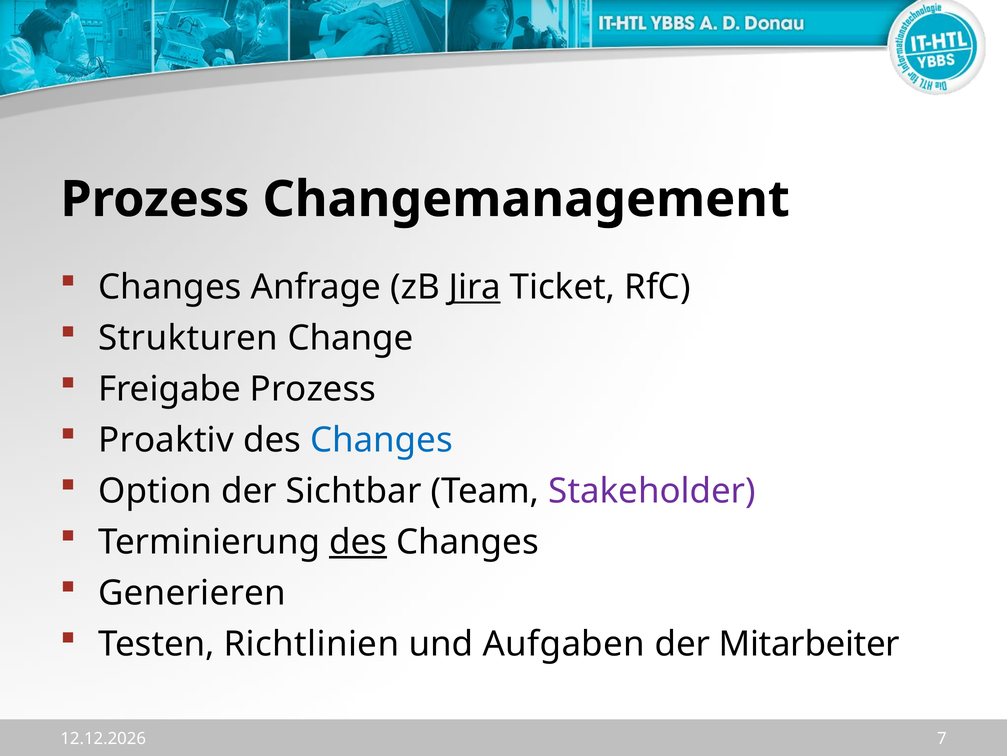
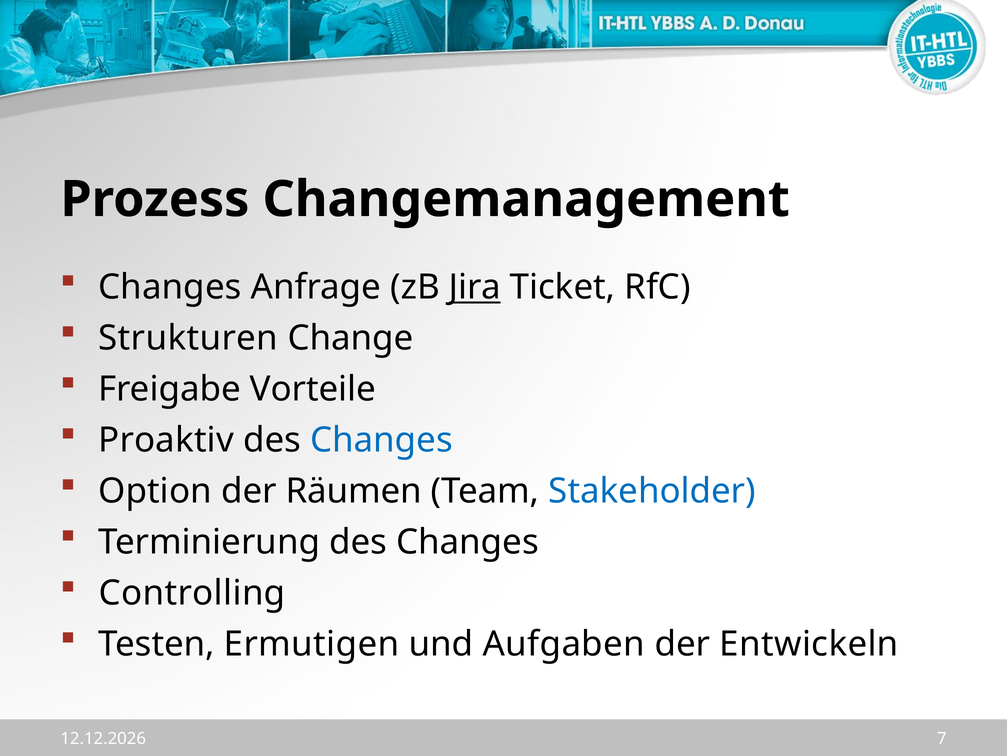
Freigabe Prozess: Prozess -> Vorteile (313, 389)
Sichtbar: Sichtbar -> Räumen (354, 491)
Stakeholder colour: purple -> blue (652, 491)
des underline: present -> none (358, 542)
Generieren: Generieren -> Controlling (192, 593)
Richtlinien: Richtlinien -> Ermutigen (312, 643)
Mitarbeiter: Mitarbeiter -> Entwickeln (809, 643)
